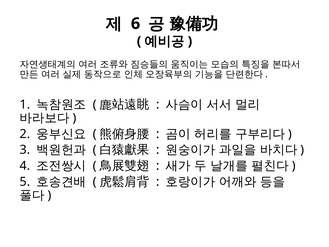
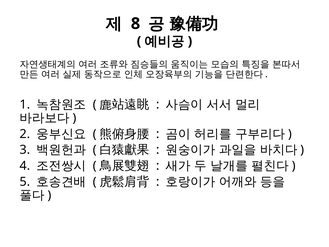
6: 6 -> 8 (136, 24)
